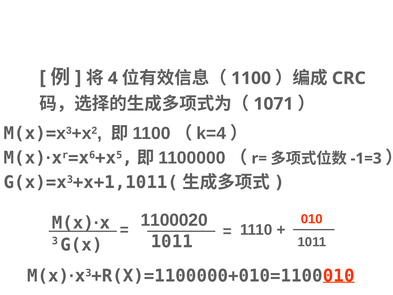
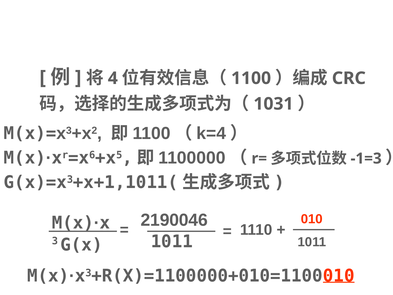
1071: 1071 -> 1031 (273, 104)
1100020: 1100020 -> 2190046 (174, 220)
